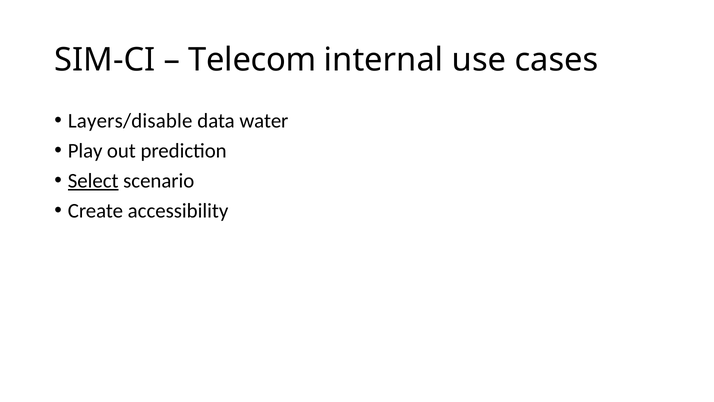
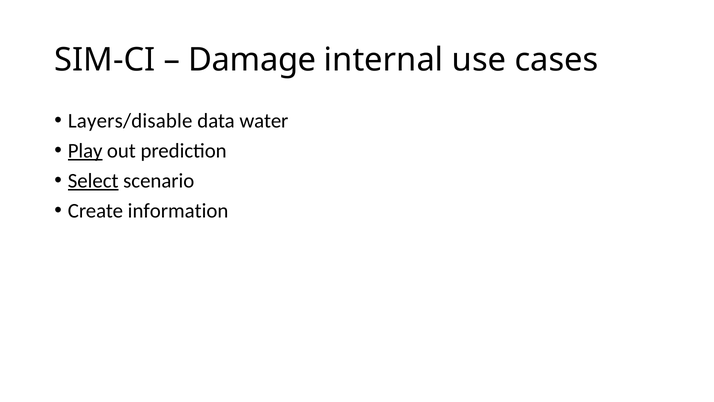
Telecom: Telecom -> Damage (252, 60)
Play underline: none -> present (85, 151)
accessibility: accessibility -> information (178, 211)
